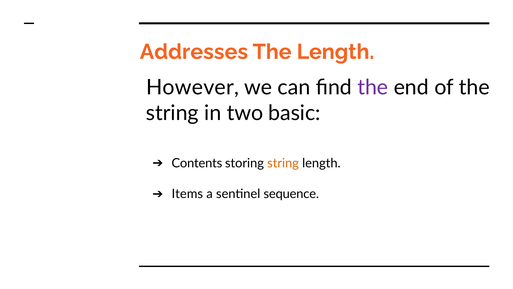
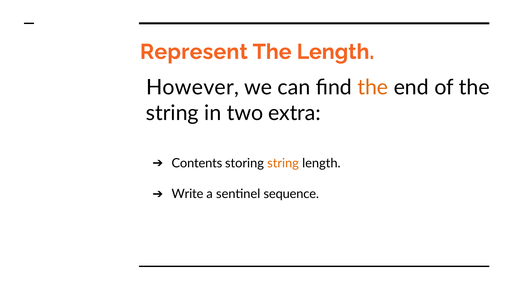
Addresses: Addresses -> Represent (194, 52)
the colour: purple -> orange (373, 87)
basic: basic -> extra (294, 113)
Items: Items -> Write (187, 194)
